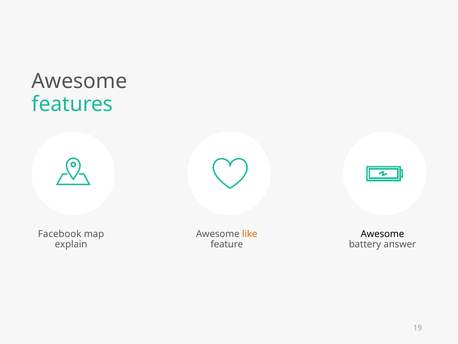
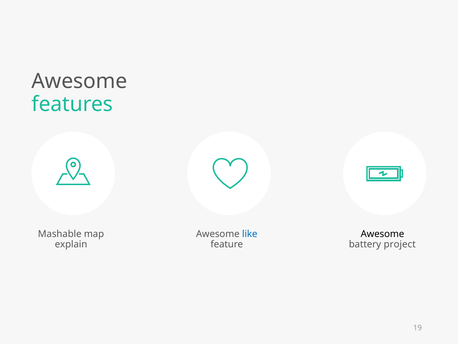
Facebook: Facebook -> Mashable (60, 234)
like colour: orange -> blue (250, 234)
answer: answer -> project (400, 244)
